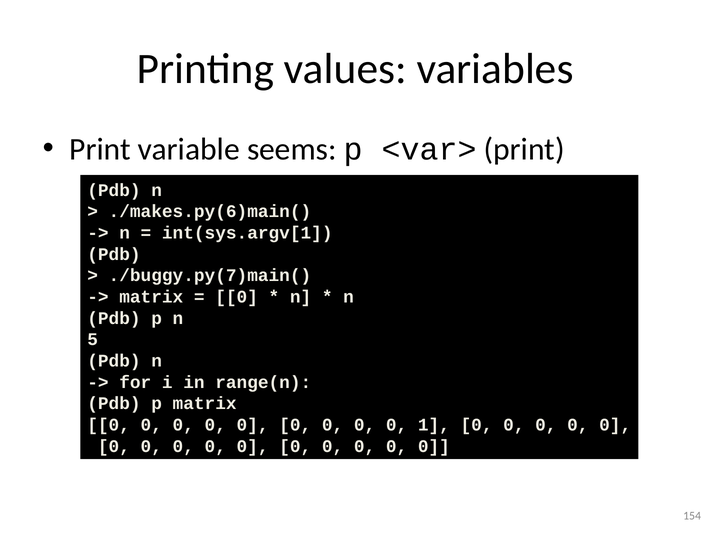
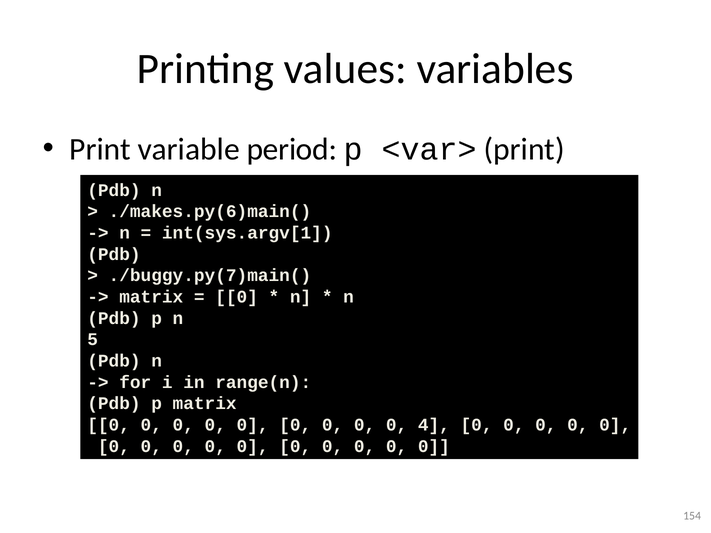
seems: seems -> period (292, 149)
1: 1 -> 4 (434, 425)
